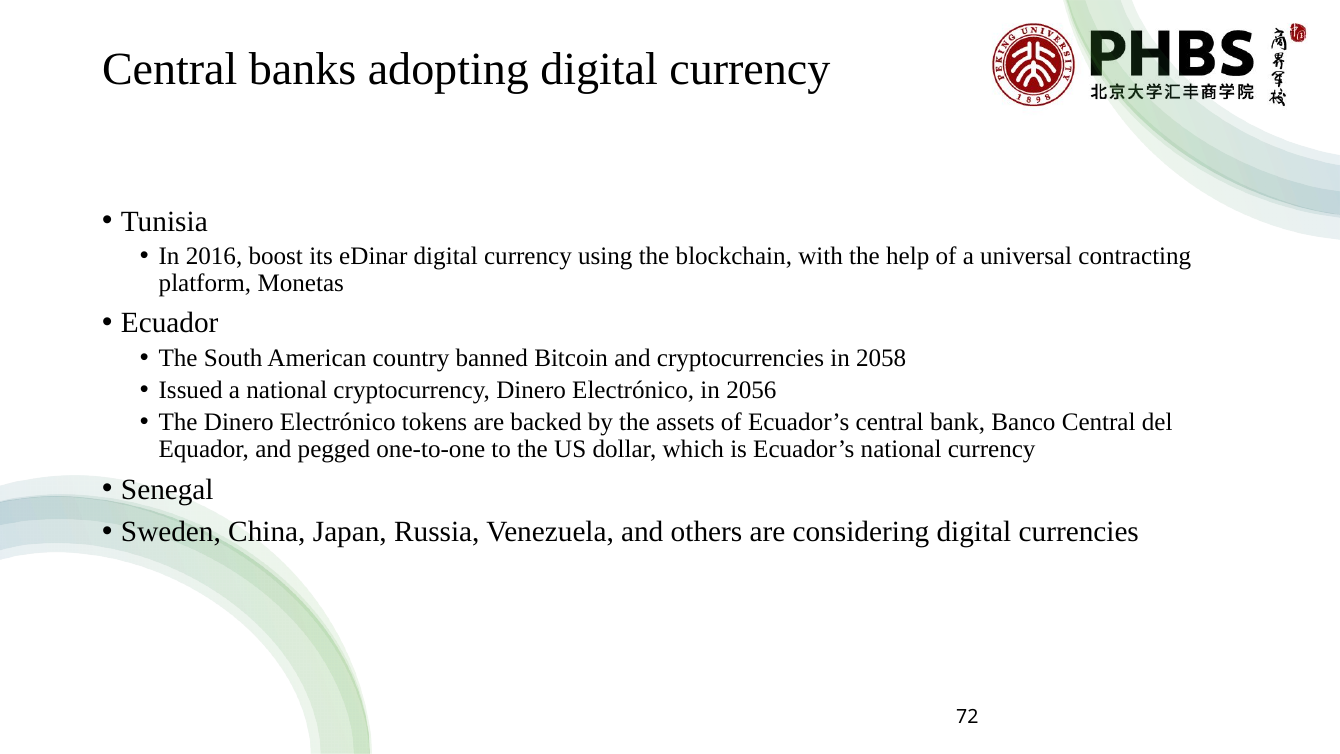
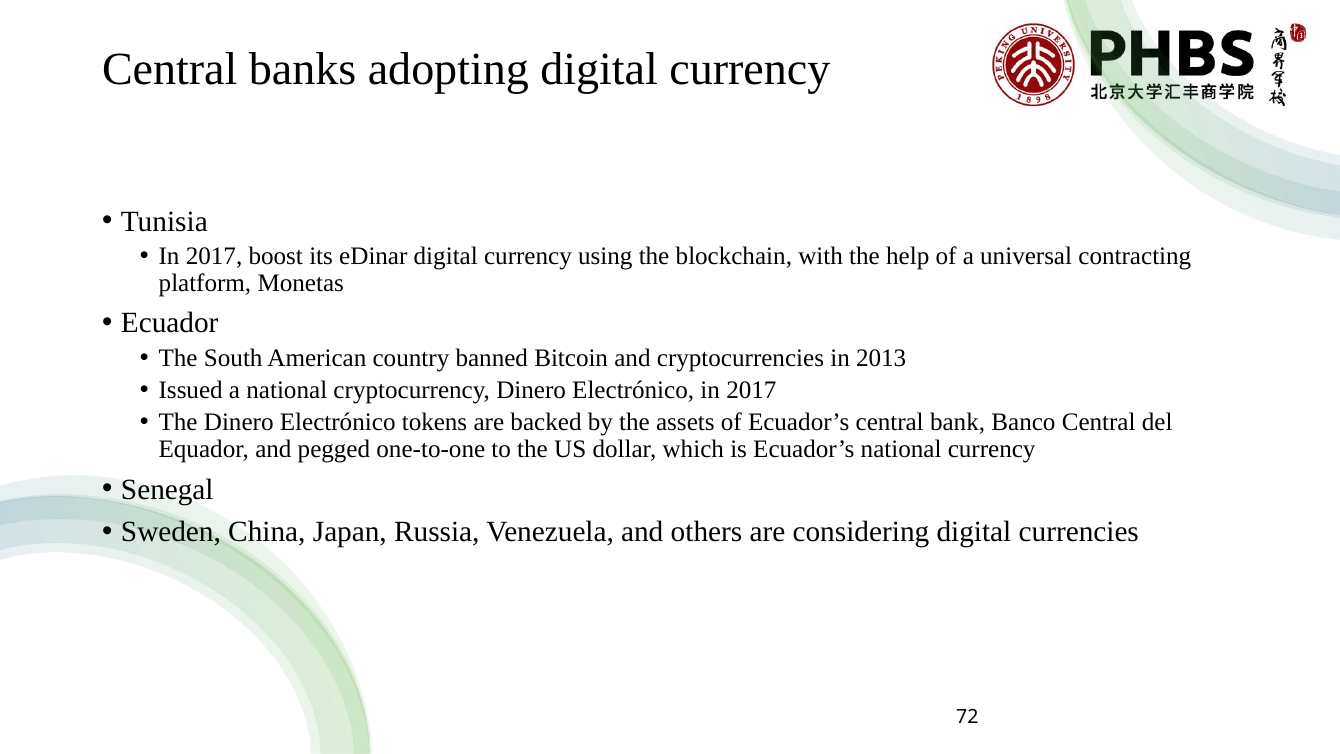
2016: 2016 -> 2017 (214, 256)
2058: 2058 -> 2013 (881, 358)
Electrónico in 2056: 2056 -> 2017 (751, 390)
